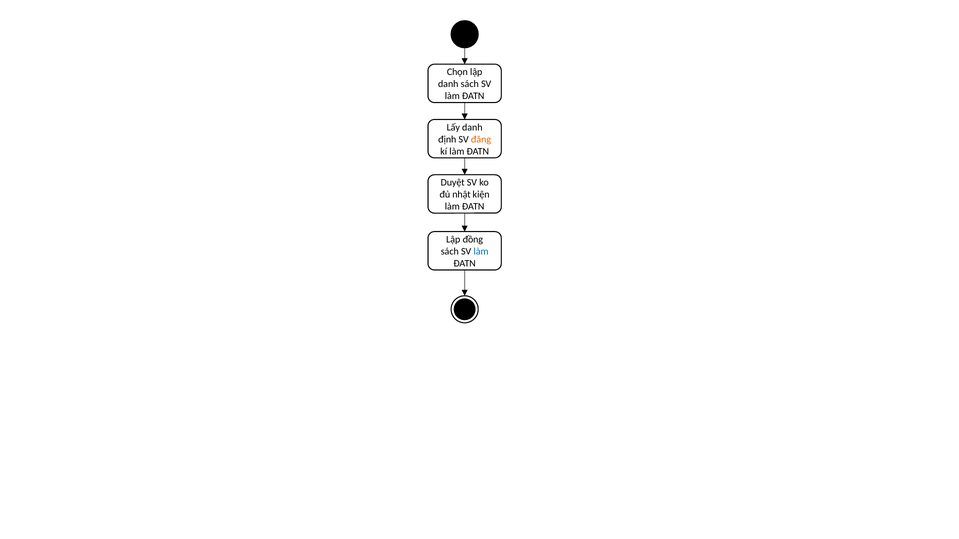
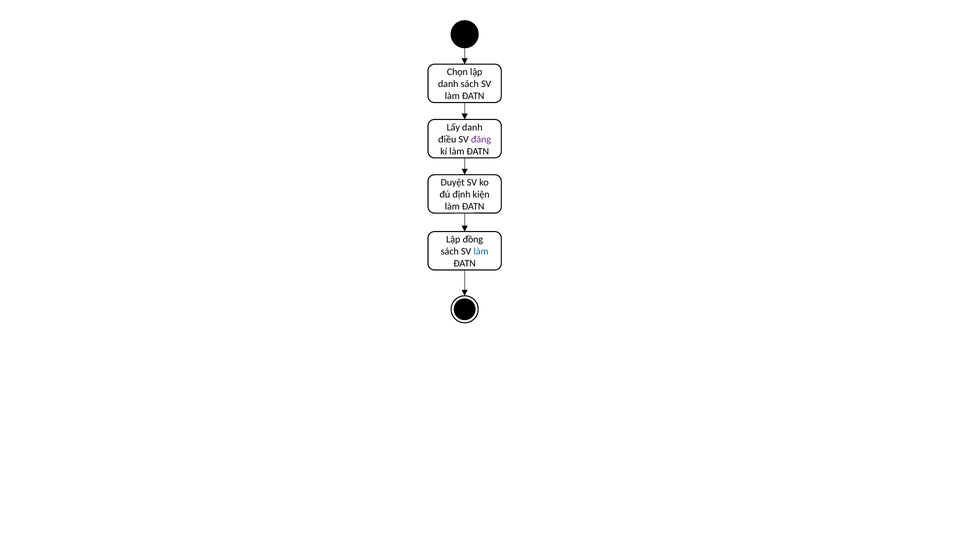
định: định -> điều (447, 139)
đăng colour: orange -> purple (481, 139)
nhật: nhật -> định (462, 195)
